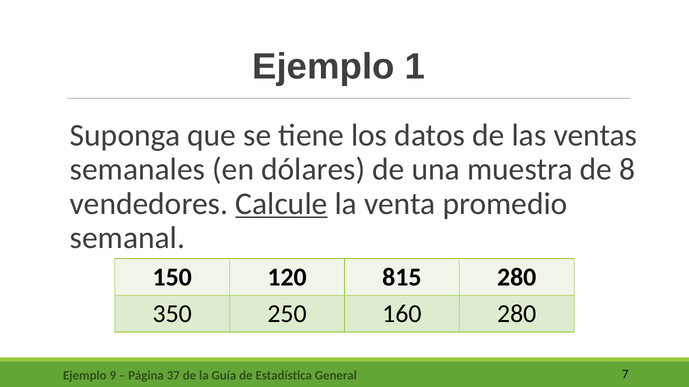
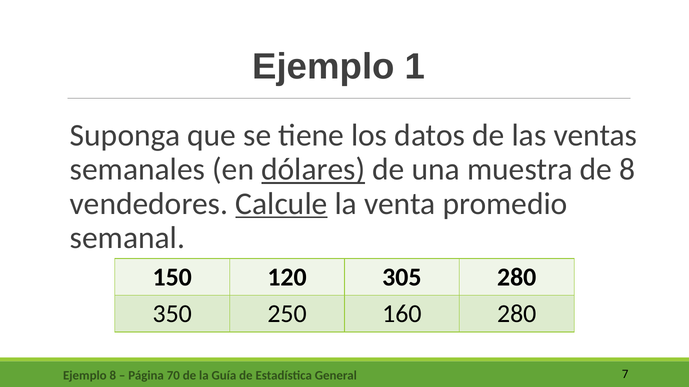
dólares underline: none -> present (313, 170)
815: 815 -> 305 (402, 278)
Ejemplo 9: 9 -> 8 (113, 376)
37: 37 -> 70 (173, 376)
